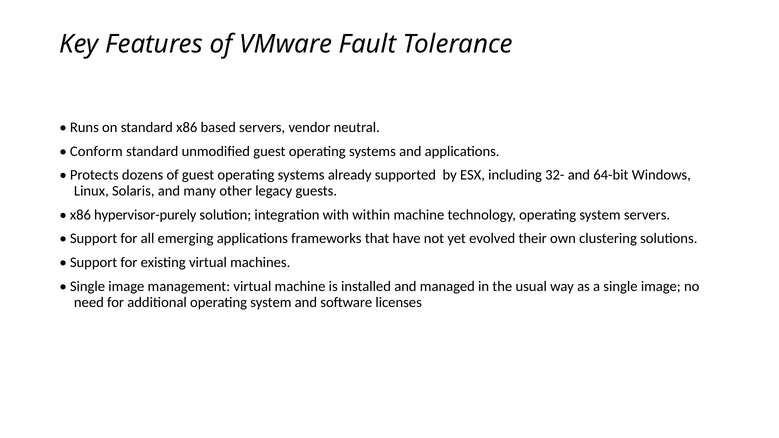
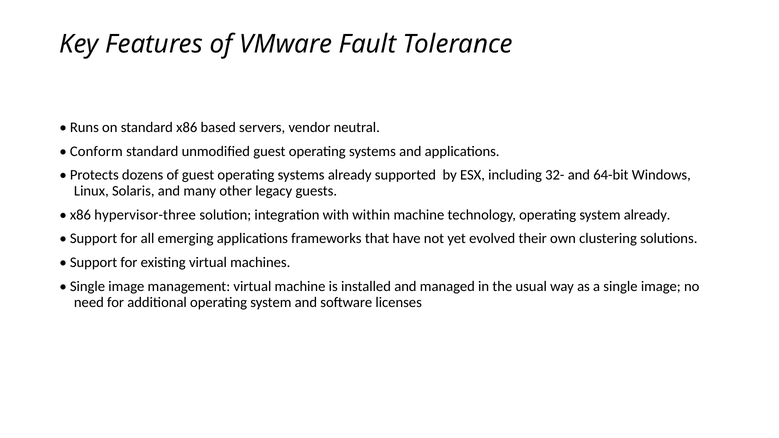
hypervisor-purely: hypervisor-purely -> hypervisor-three (145, 215)
system servers: servers -> already (647, 215)
